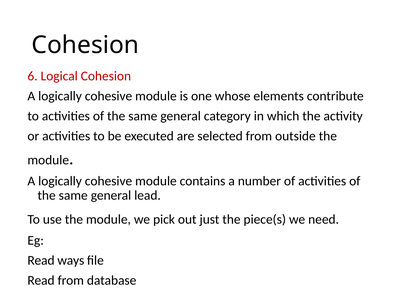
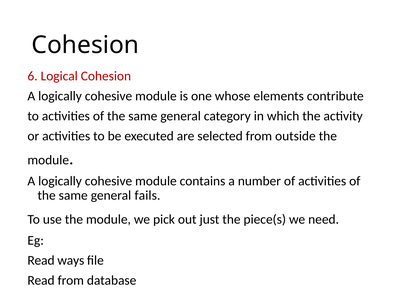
lead: lead -> fails (147, 196)
